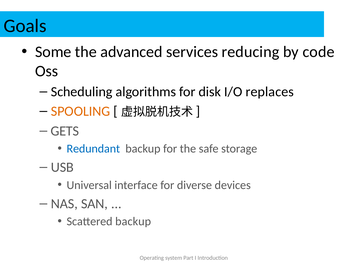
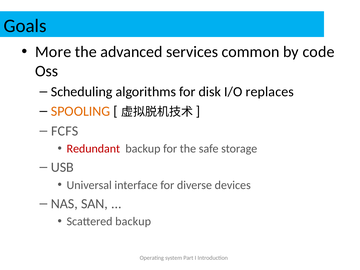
Some: Some -> More (53, 52)
reducing: reducing -> common (251, 52)
GETS: GETS -> FCFS (65, 131)
Redundant colour: blue -> red (93, 149)
